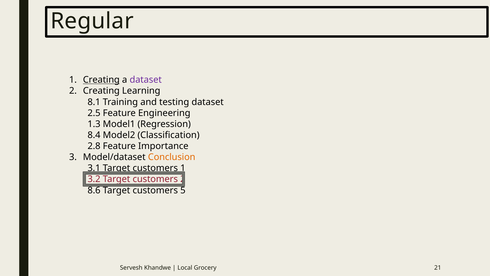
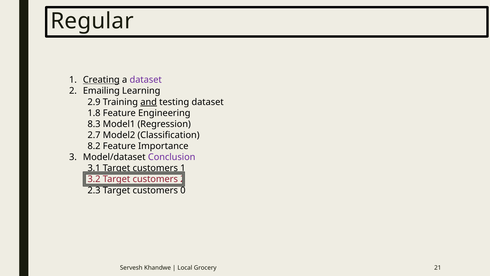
2 Creating: Creating -> Emailing (101, 91)
8.1: 8.1 -> 2.9 (94, 102)
and underline: none -> present (149, 102)
2.5: 2.5 -> 1.8 (94, 113)
1.3: 1.3 -> 8.3 (94, 124)
8.4: 8.4 -> 2.7 (94, 135)
2.8: 2.8 -> 8.2 (94, 146)
Conclusion colour: orange -> purple (172, 157)
8.6: 8.6 -> 2.3 (94, 190)
5: 5 -> 0 (183, 190)
